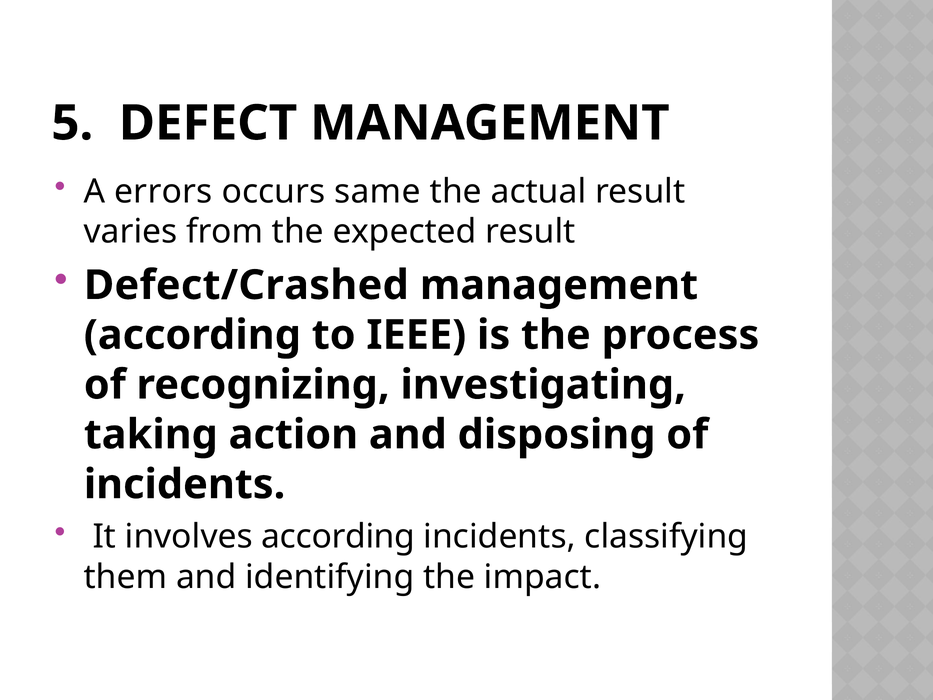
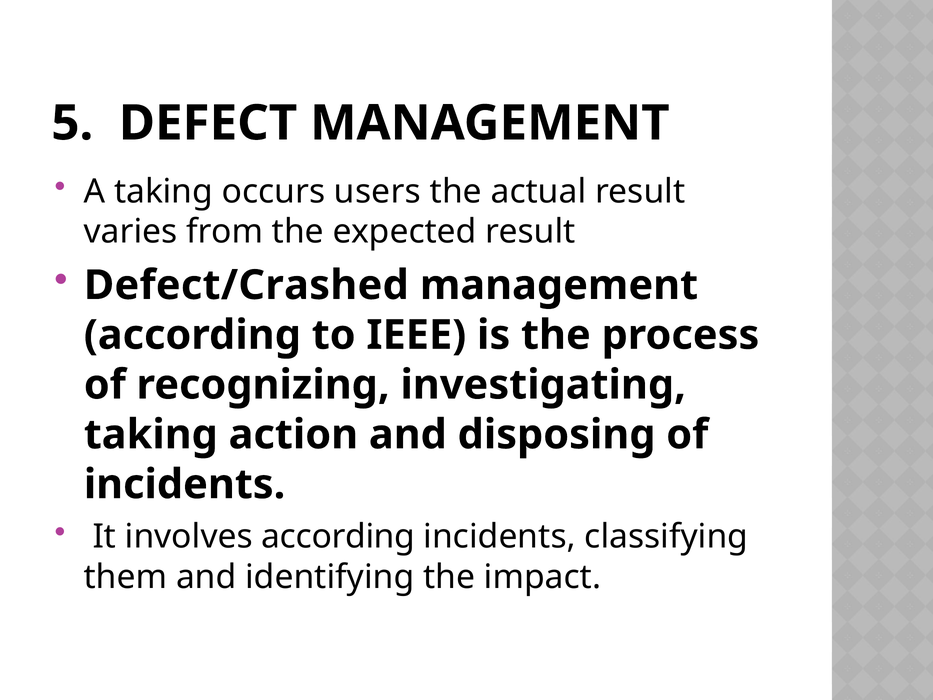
A errors: errors -> taking (164, 191)
same: same -> users (377, 191)
